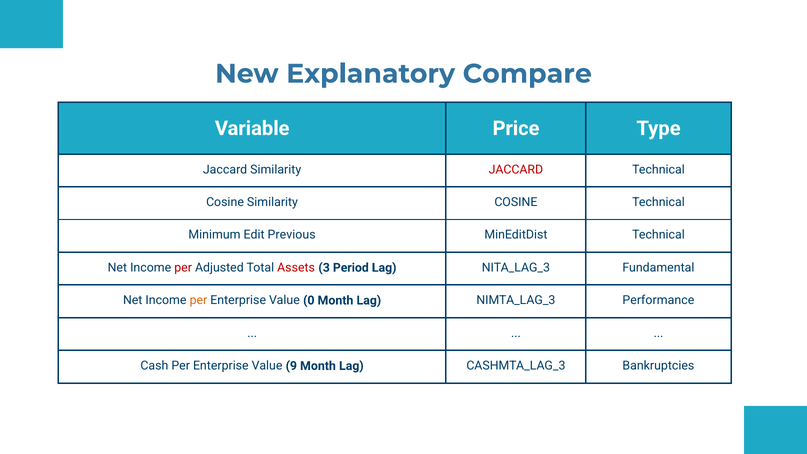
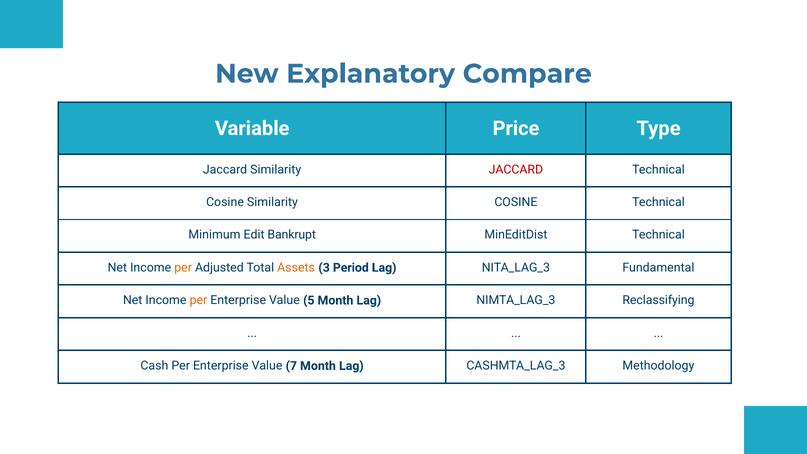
Previous: Previous -> Bankrupt (292, 235)
per colour: red -> orange (183, 268)
Assets colour: red -> orange (296, 268)
0: 0 -> 5 (309, 300)
Performance: Performance -> Reclassifying (658, 300)
9: 9 -> 7 (291, 366)
Bankruptcies: Bankruptcies -> Methodology (658, 366)
